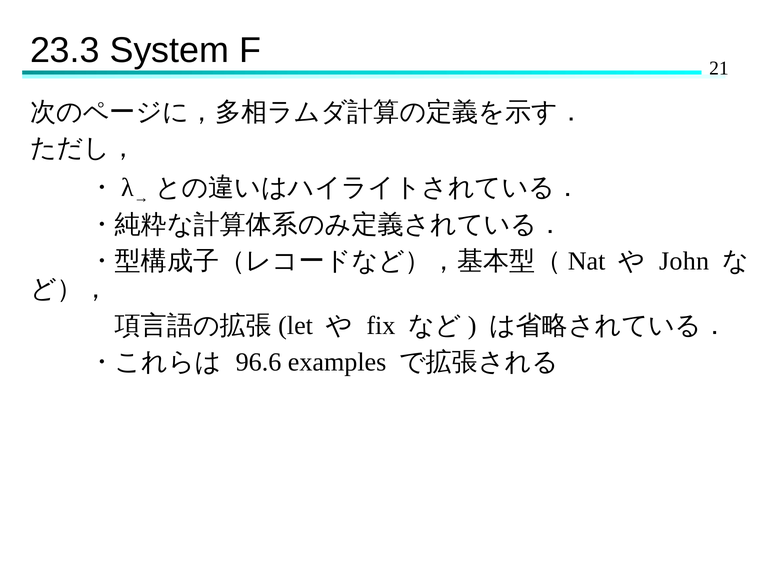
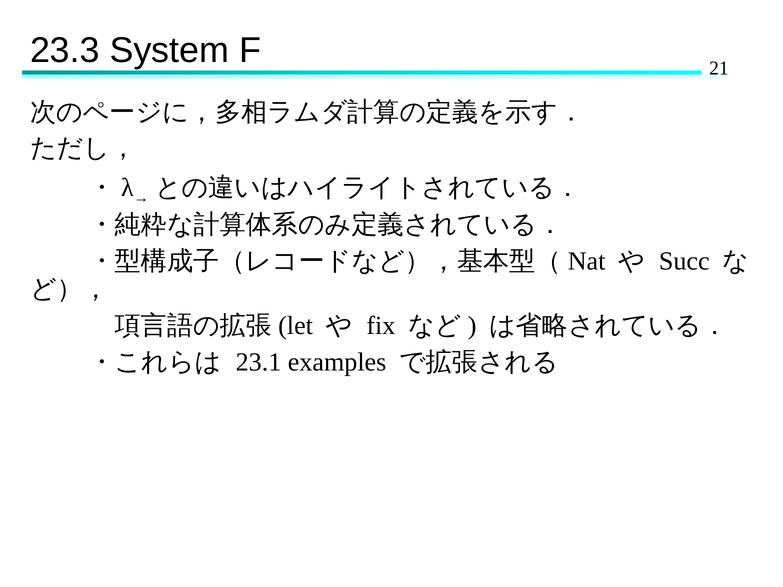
John: John -> Succ (684, 261)
96.6: 96.6 -> 23.1 (259, 362)
